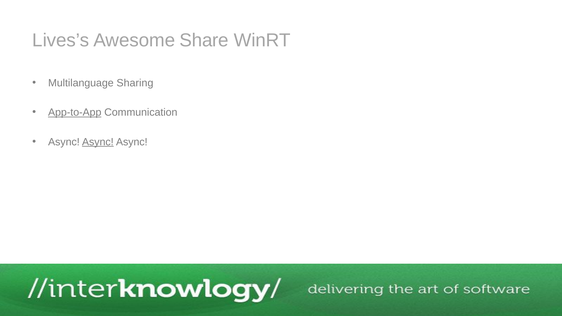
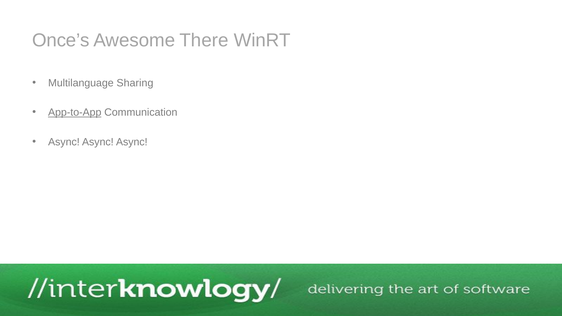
Lives’s: Lives’s -> Once’s (61, 40)
Share: Share -> There (204, 40)
Async underline: present -> none (98, 142)
